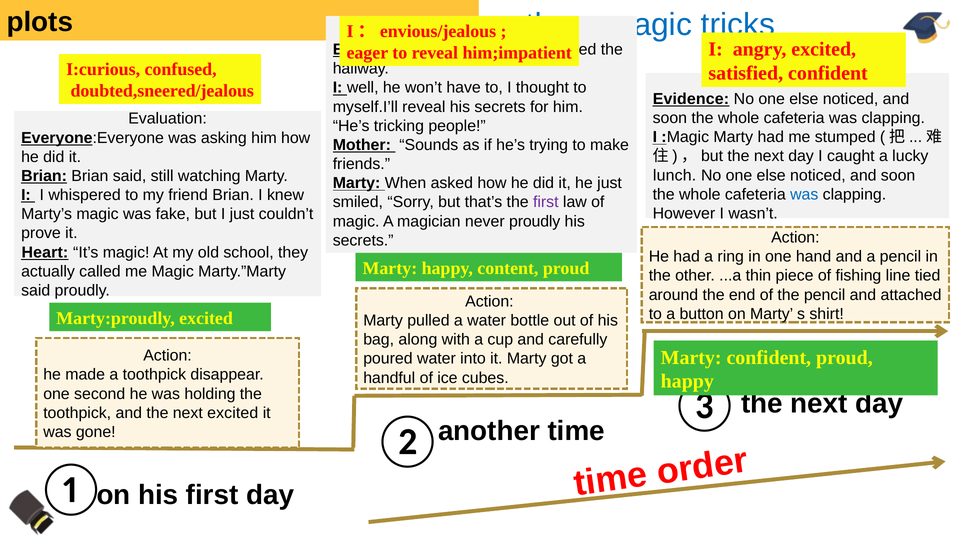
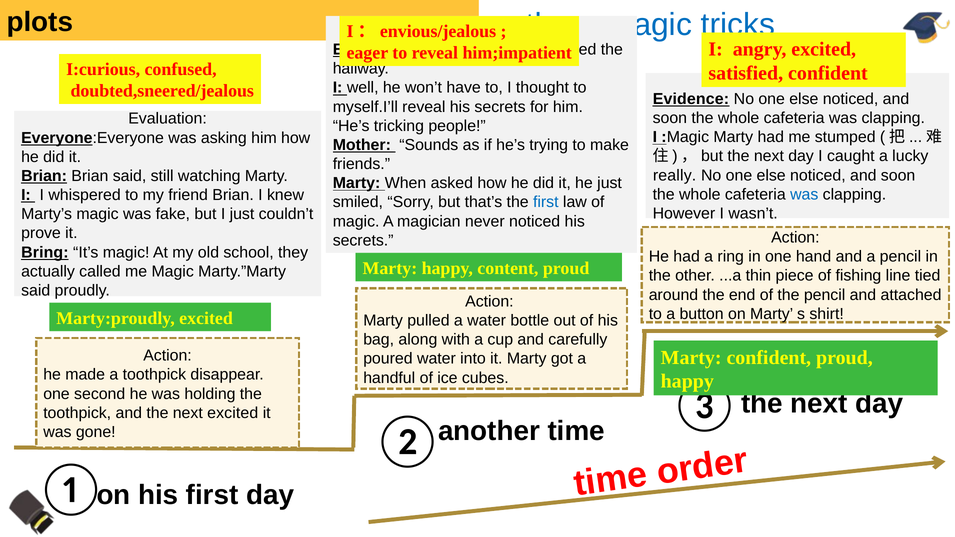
lunch: lunch -> really (675, 175)
first colour: purple -> blue (546, 202)
never proudly: proudly -> noticed (535, 221)
Heart: Heart -> Bring (45, 252)
